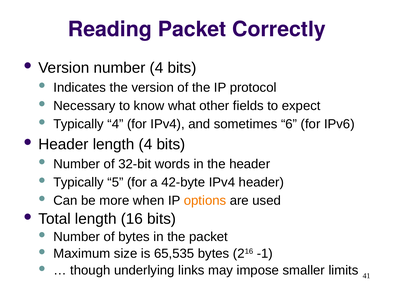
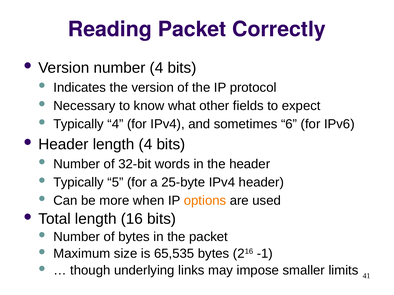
42-byte: 42-byte -> 25-byte (183, 183)
